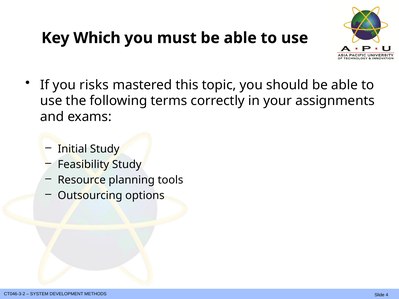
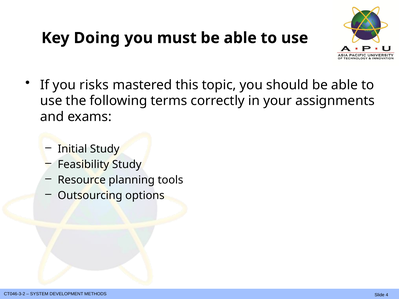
Which: Which -> Doing (97, 38)
